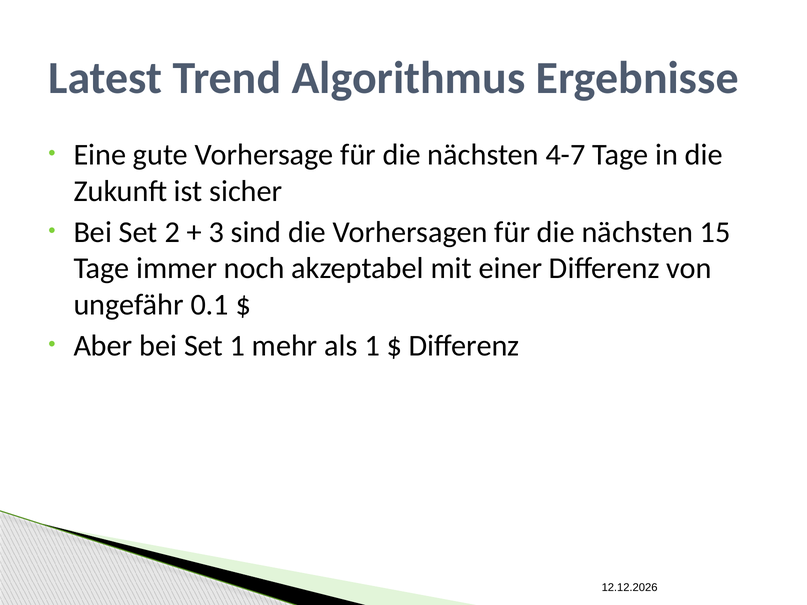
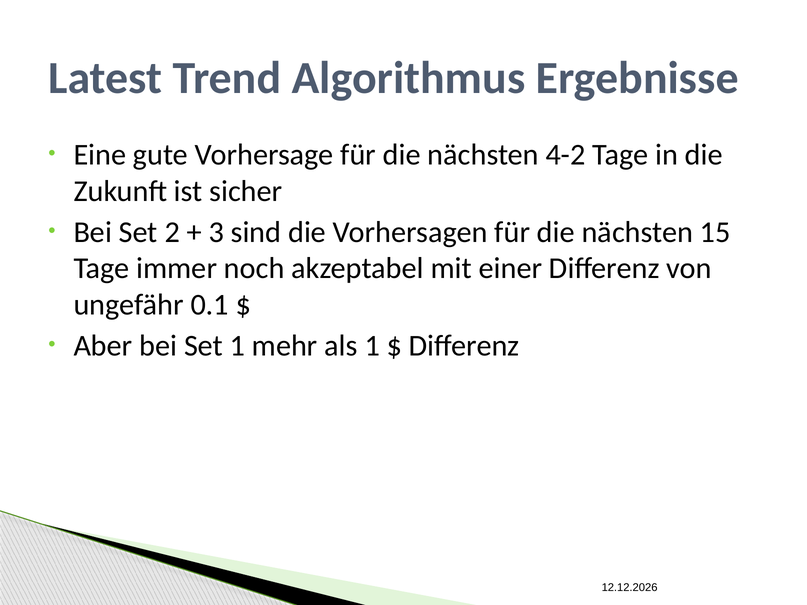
4-7: 4-7 -> 4-2 (566, 155)
